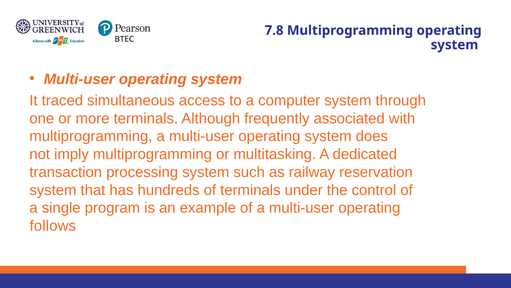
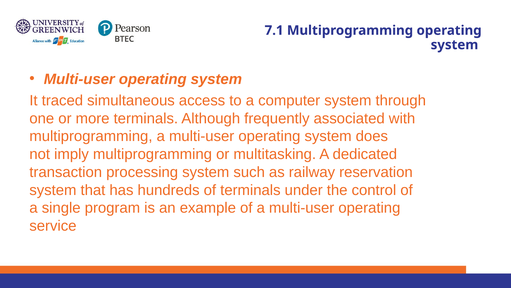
7.8: 7.8 -> 7.1 (274, 30)
follows: follows -> service (53, 226)
